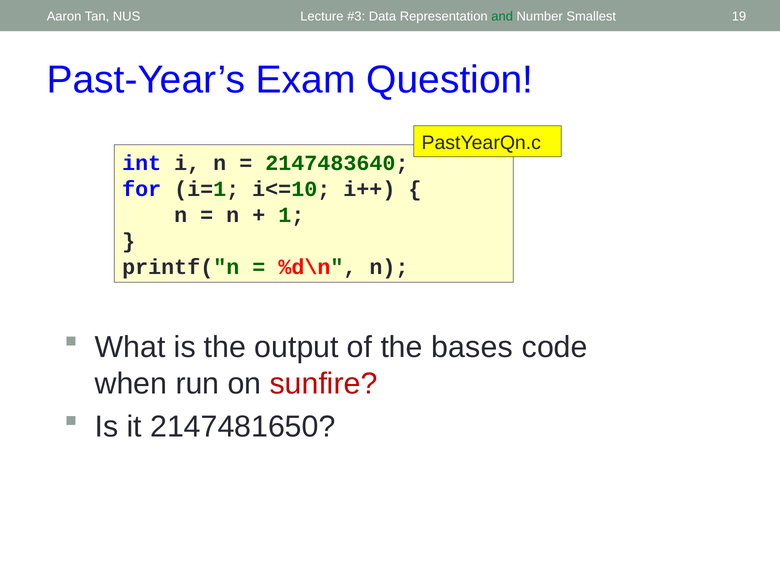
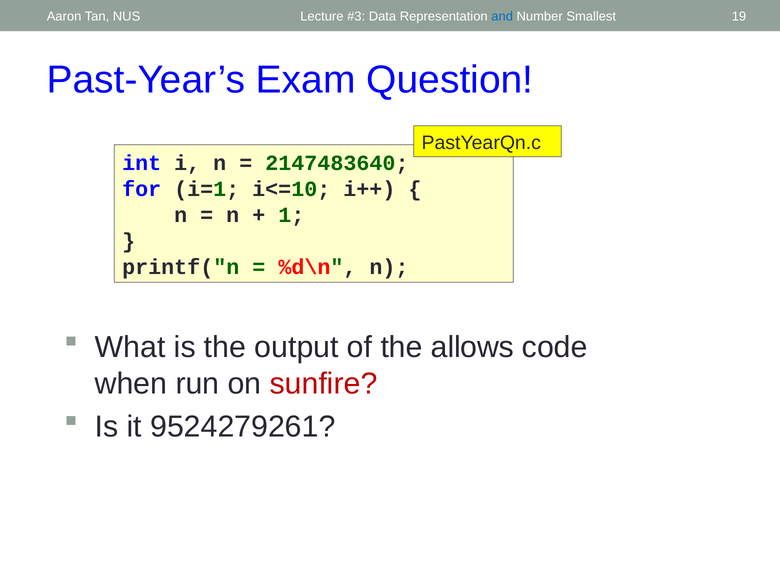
and colour: green -> blue (502, 16)
bases: bases -> allows (472, 347)
2147481650: 2147481650 -> 9524279261 (243, 427)
